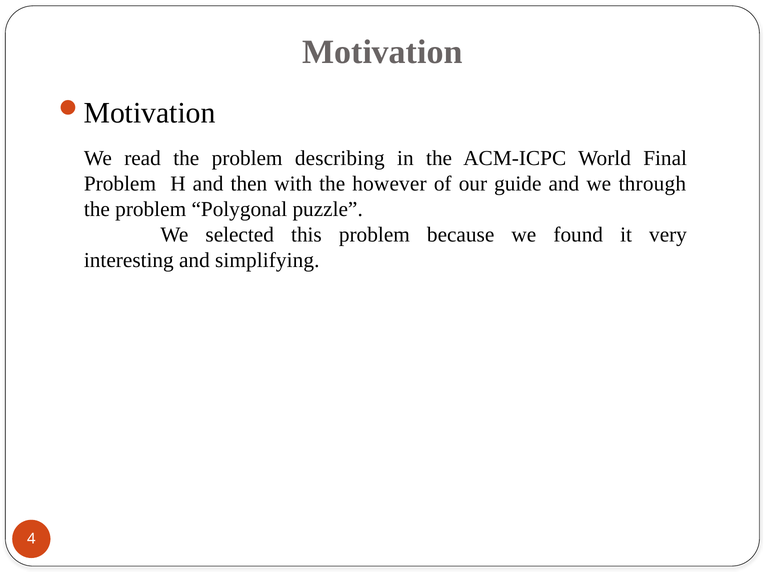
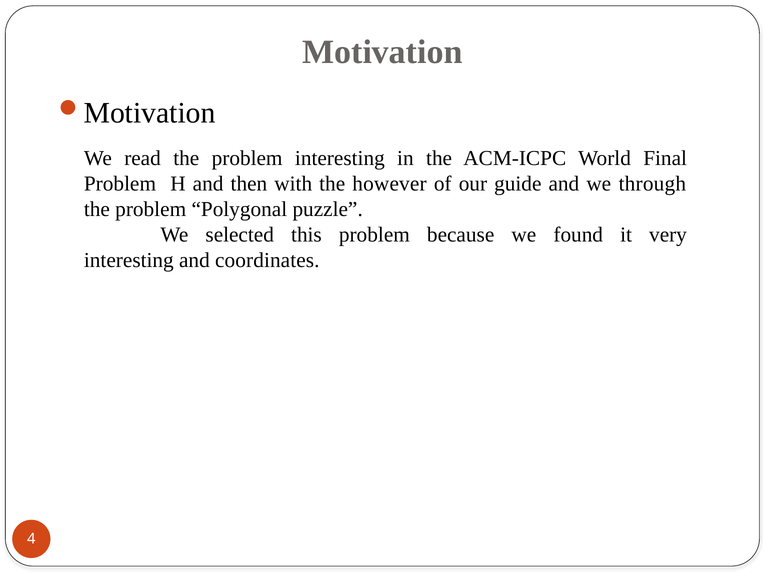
problem describing: describing -> interesting (340, 158)
simplifying: simplifying -> coordinates (267, 260)
